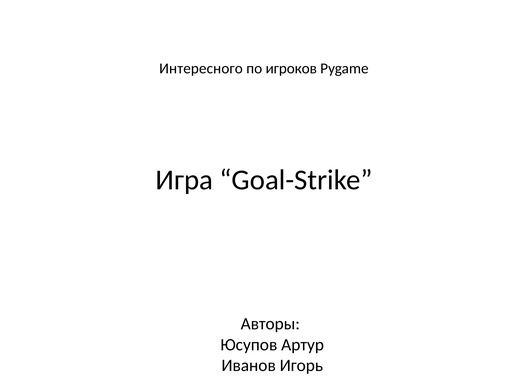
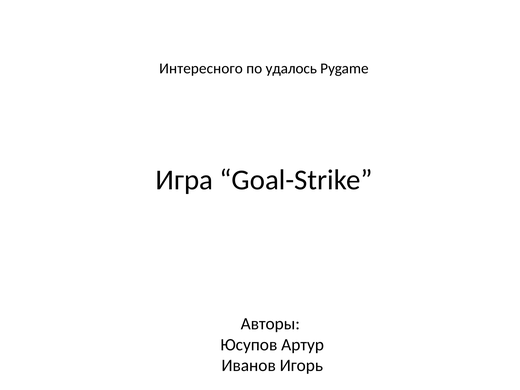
игроков: игроков -> удалось (291, 69)
